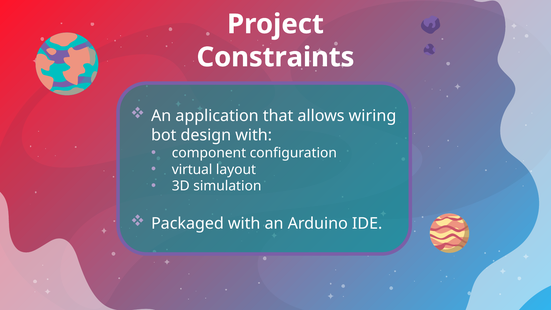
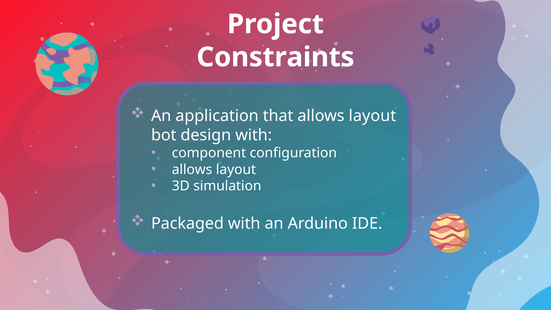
that allows wiring: wiring -> layout (372, 116)
virtual: virtual -> allows (192, 169)
